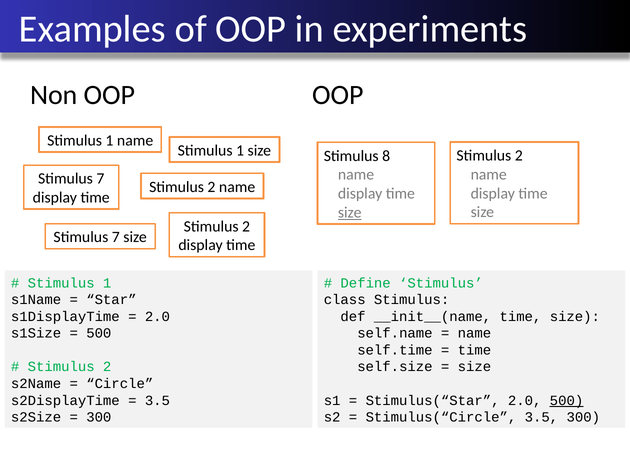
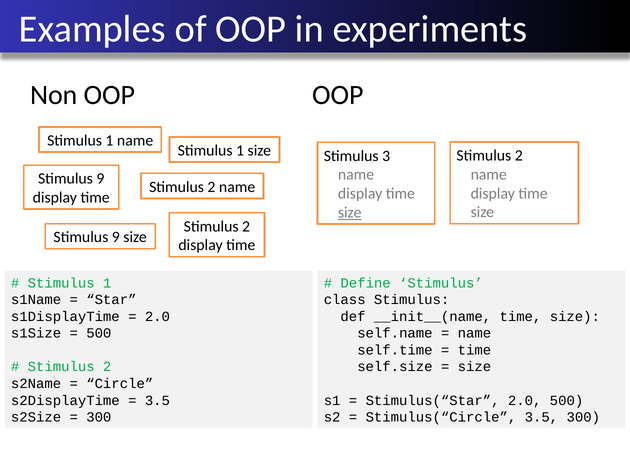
8: 8 -> 3 (386, 156)
7: 7 -> 9 (100, 179)
7: 7 -> 9 (116, 238)
500 underline: present -> none (567, 401)
